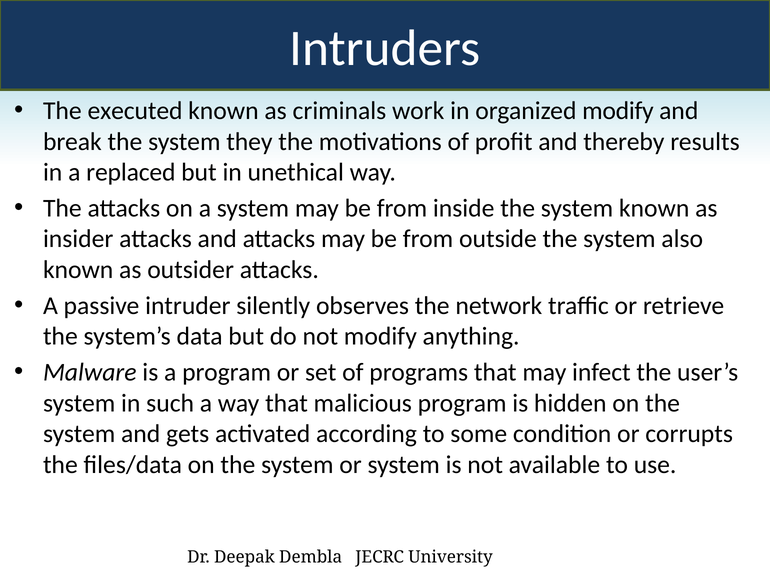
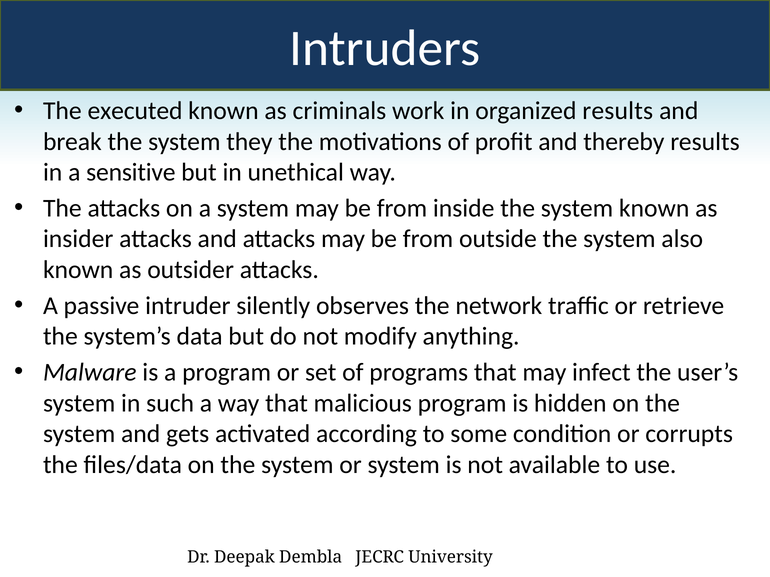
organized modify: modify -> results (618, 111)
replaced: replaced -> sensitive (131, 172)
